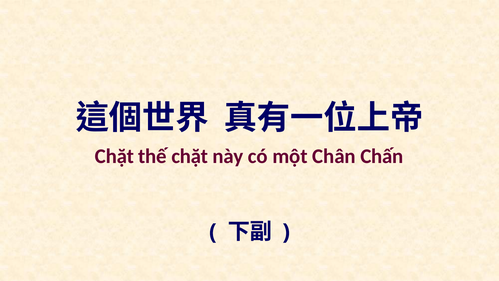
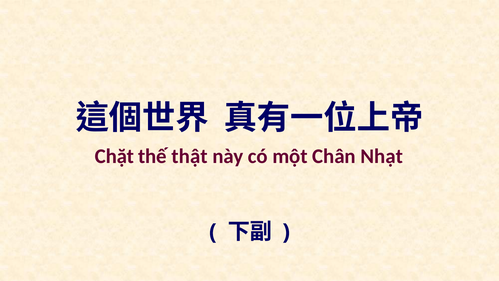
thế chặt: chặt -> thật (190, 156)
Chấn: Chấn -> Nhạt (382, 156)
